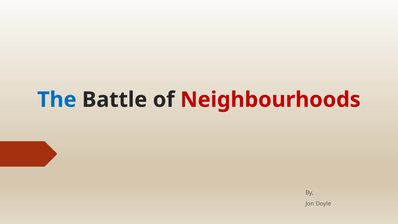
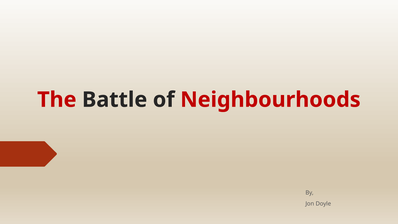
The colour: blue -> red (57, 100)
